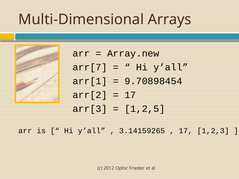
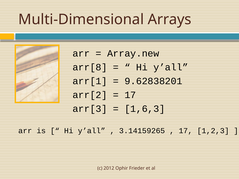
arr[7: arr[7 -> arr[8 (90, 67)
9.70898454: 9.70898454 -> 9.62838201 (153, 81)
1,2,5: 1,2,5 -> 1,6,3 (145, 109)
